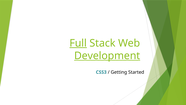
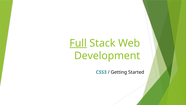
Development underline: present -> none (107, 56)
